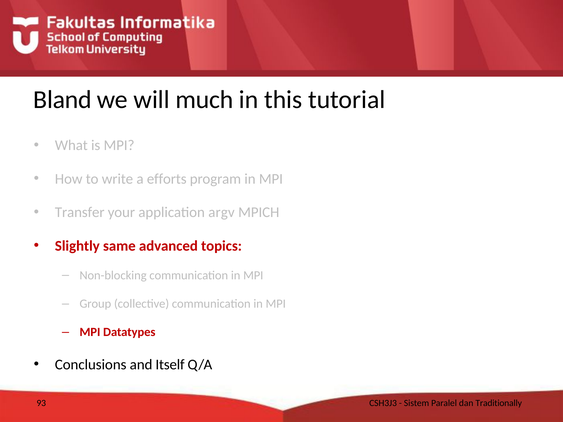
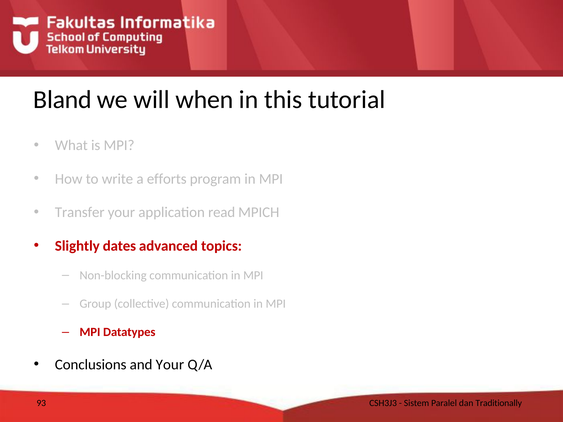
much: much -> when (204, 100)
argv: argv -> read (222, 212)
same: same -> dates (119, 246)
and Itself: Itself -> Your (170, 365)
